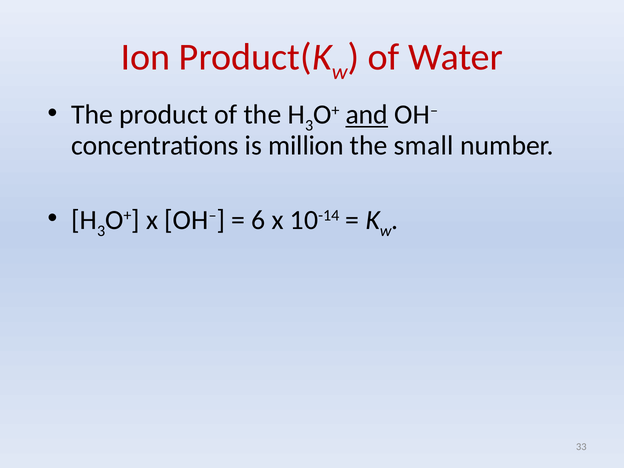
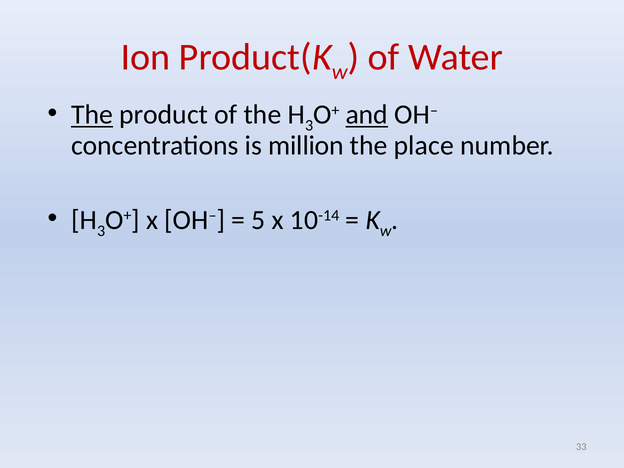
The underline: none -> present (92, 115)
small: small -> place (424, 146)
6: 6 -> 5 (258, 220)
